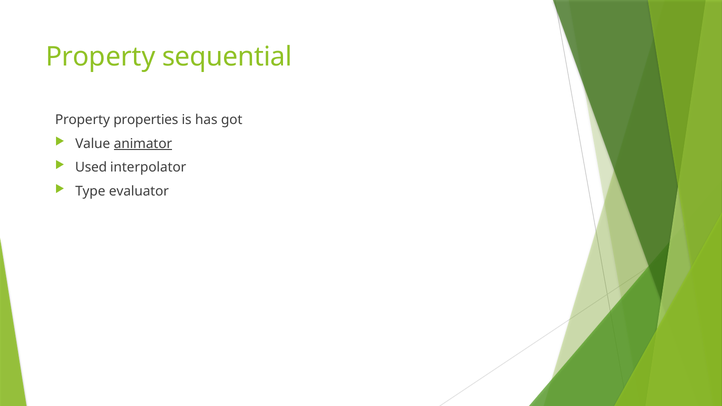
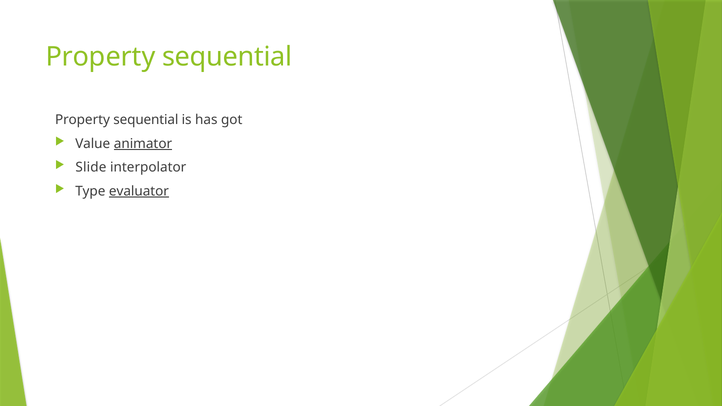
properties: properties -> sequential (146, 120)
Used: Used -> Slide (91, 167)
evaluator underline: none -> present (139, 191)
